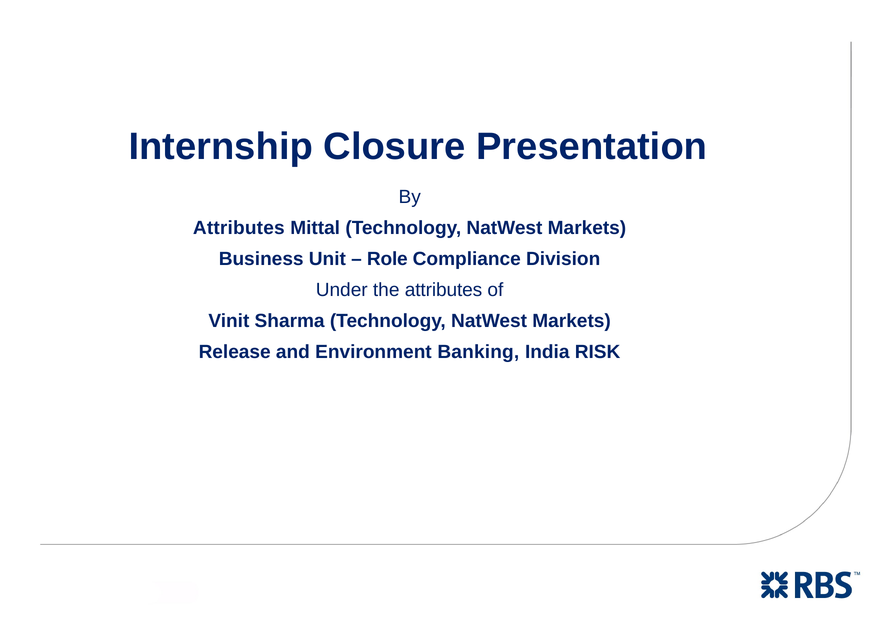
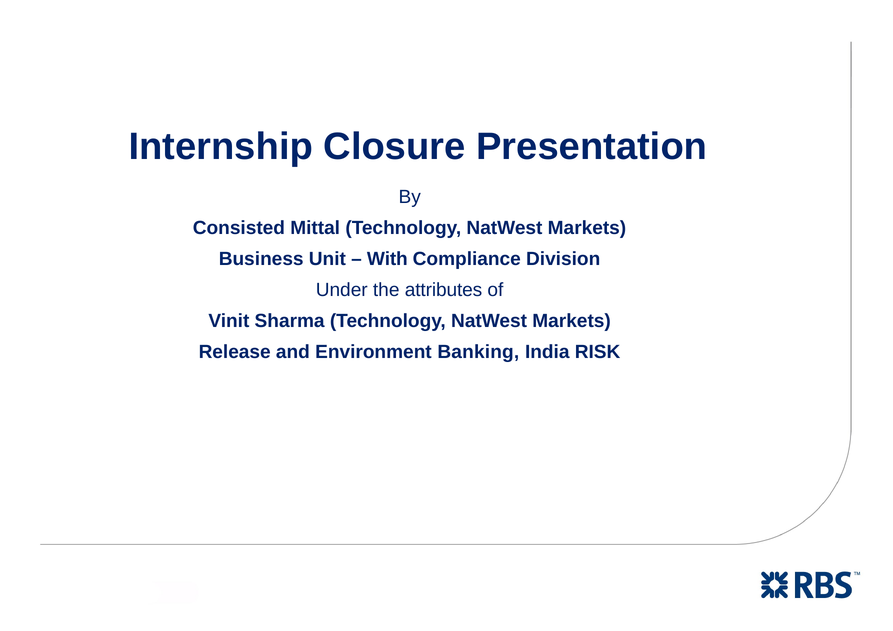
Attributes: Attributes -> Consisted (239, 228)
Role: Role -> With (387, 259)
